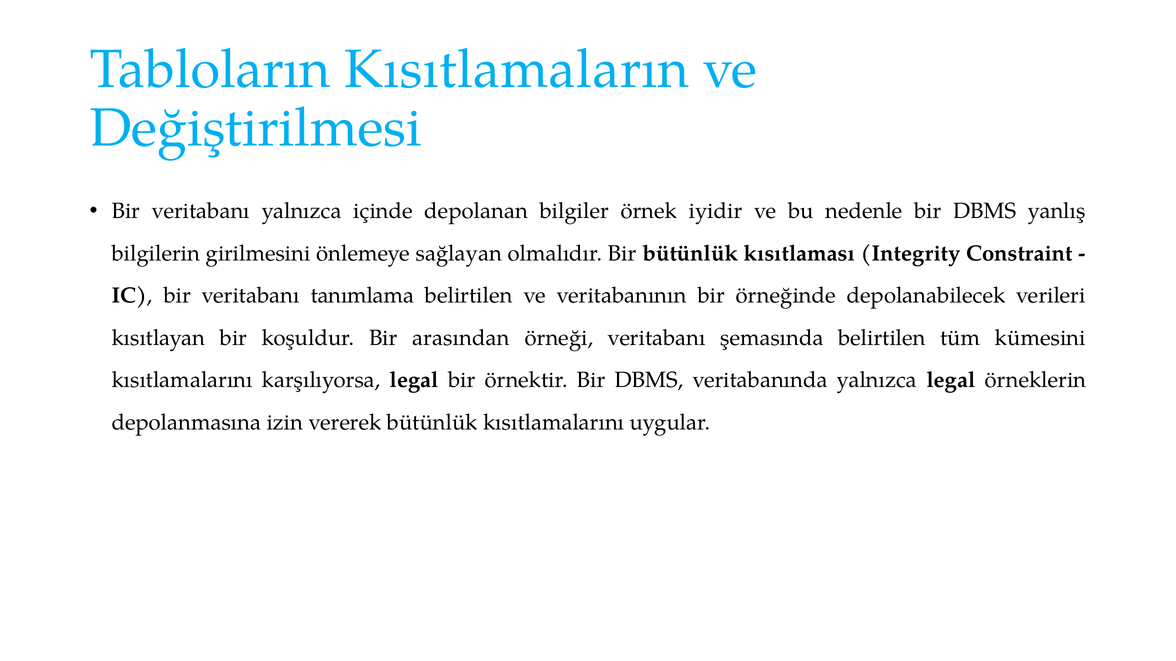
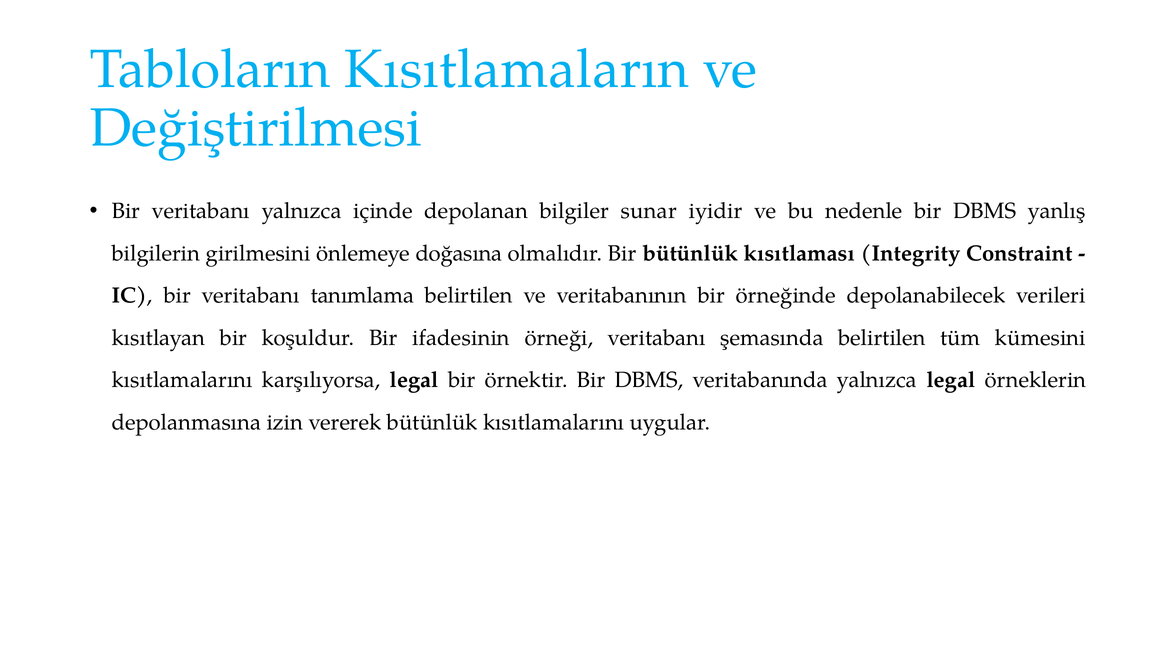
örnek: örnek -> sunar (649, 211)
sağlayan: sağlayan -> doğasına (459, 253)
arasından: arasından -> ifadesinin (461, 338)
